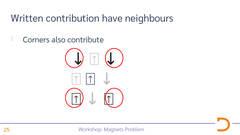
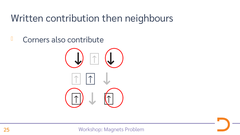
have: have -> then (112, 18)
